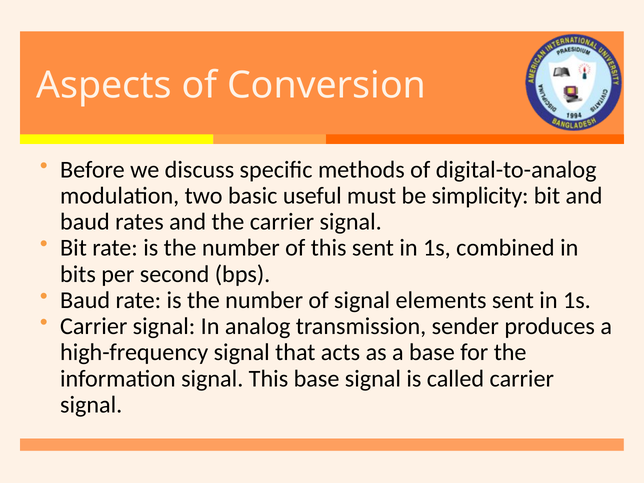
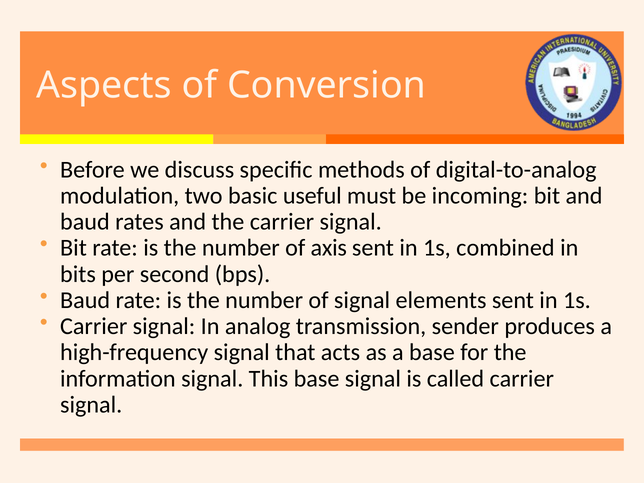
simplicity: simplicity -> incoming (480, 196)
of this: this -> axis (329, 248)
